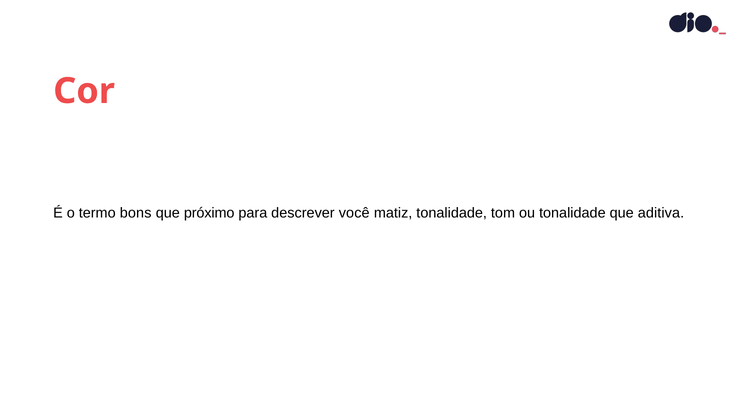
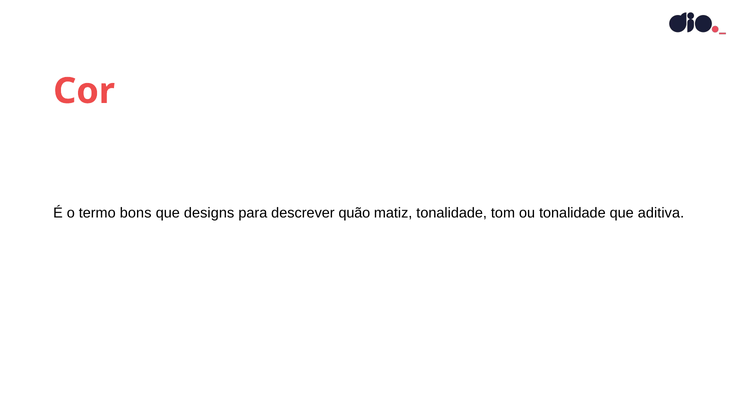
próximo: próximo -> designs (209, 213)
você: você -> quão (354, 213)
